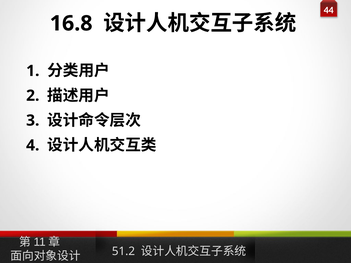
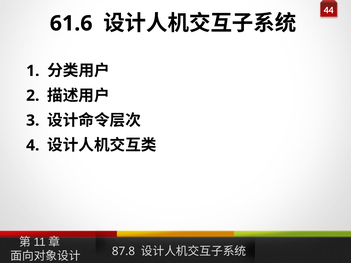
16.8: 16.8 -> 61.6 (71, 23)
51.2: 51.2 -> 87.8 (123, 251)
